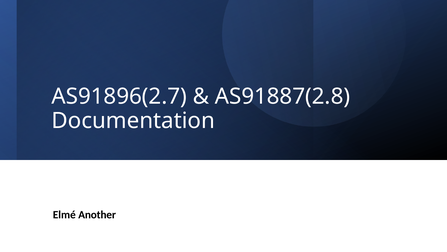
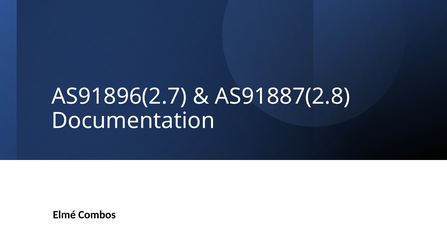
Another: Another -> Combos (97, 214)
